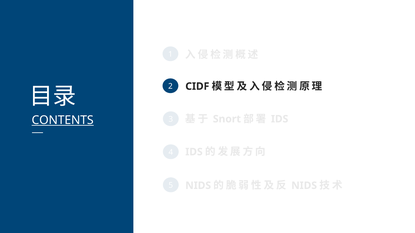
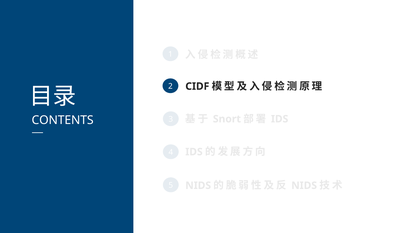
CONTENTS underline: present -> none (63, 120)
